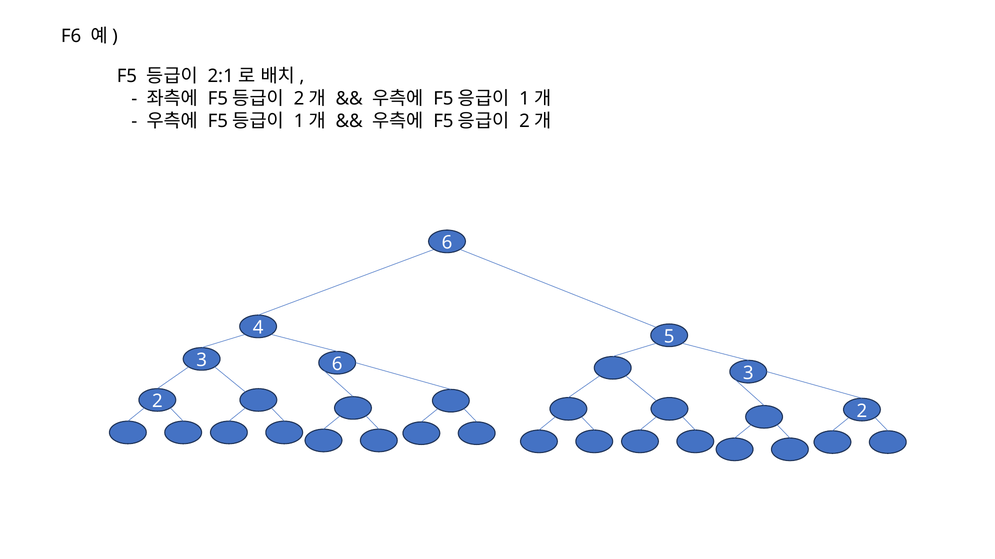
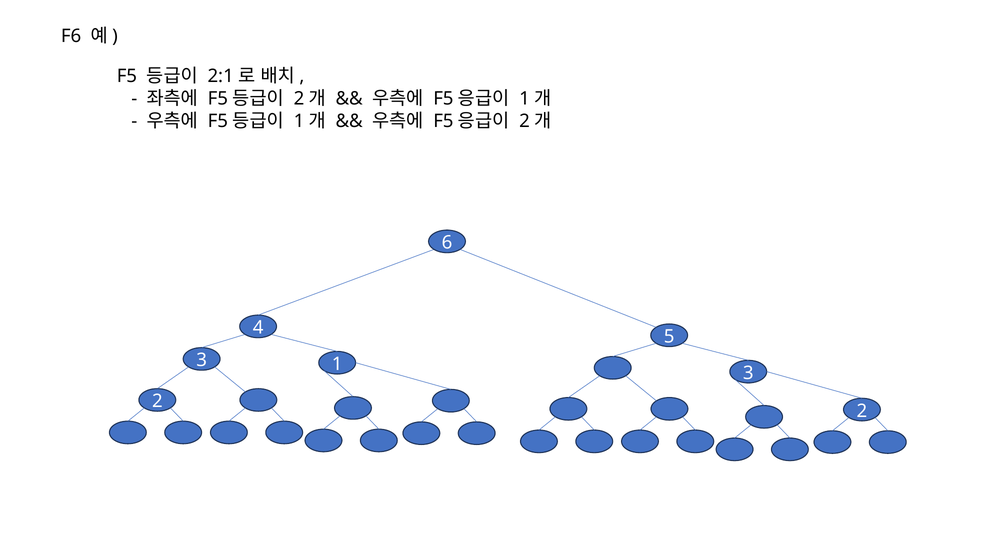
3 6: 6 -> 1 (337, 364)
